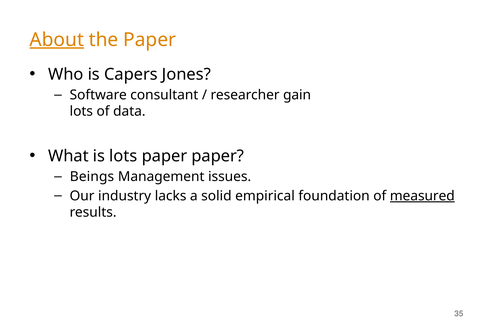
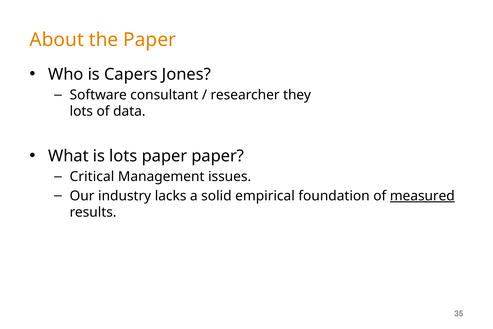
About underline: present -> none (57, 40)
gain: gain -> they (297, 95)
Beings: Beings -> Critical (92, 177)
